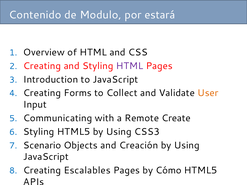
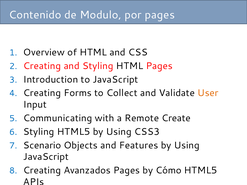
por estará: estará -> pages (160, 15)
HTML colour: purple -> black (130, 66)
Creación: Creación -> Features (139, 145)
Escalables: Escalables -> Avanzados (87, 171)
